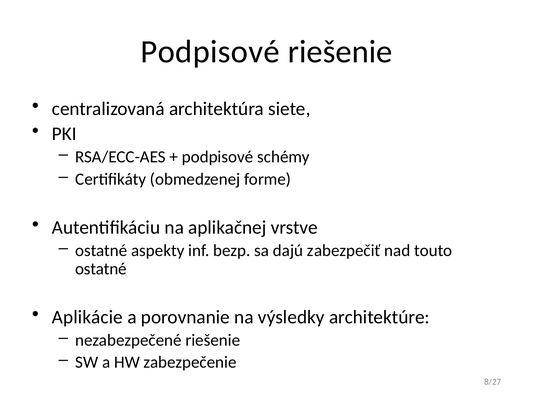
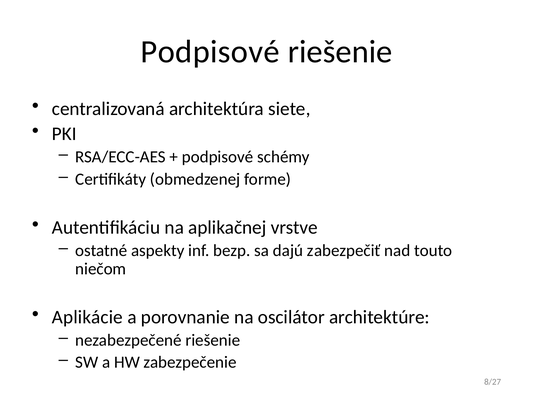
ostatné: ostatné -> niečom (101, 269)
výsledky: výsledky -> oscilátor (291, 317)
